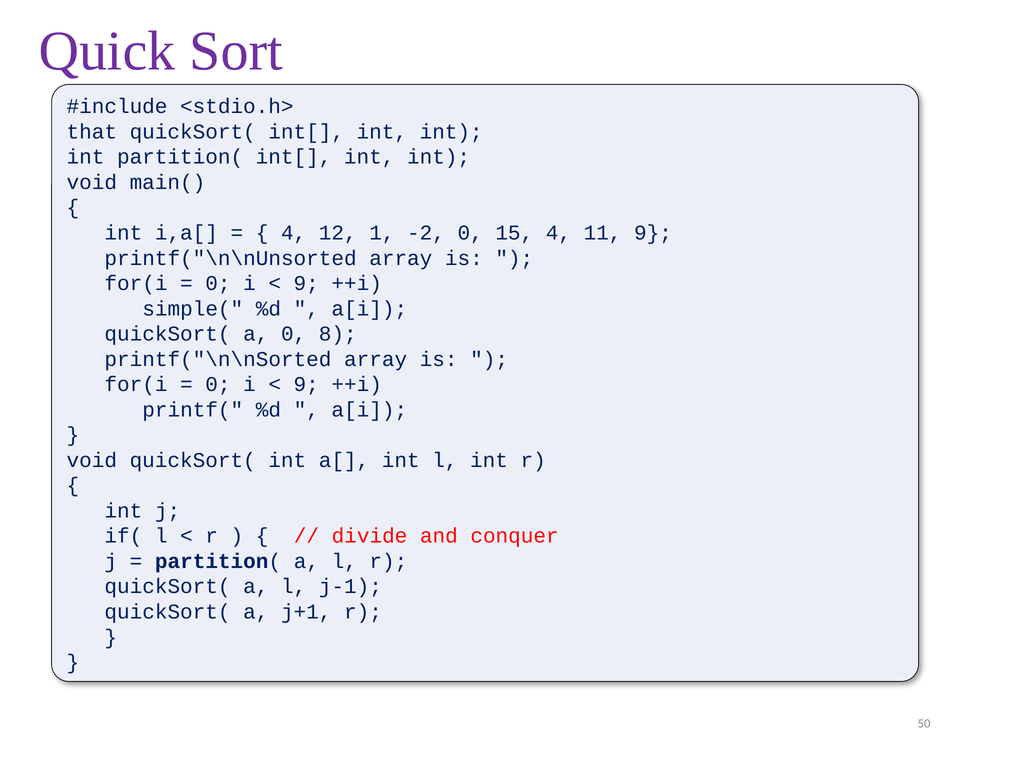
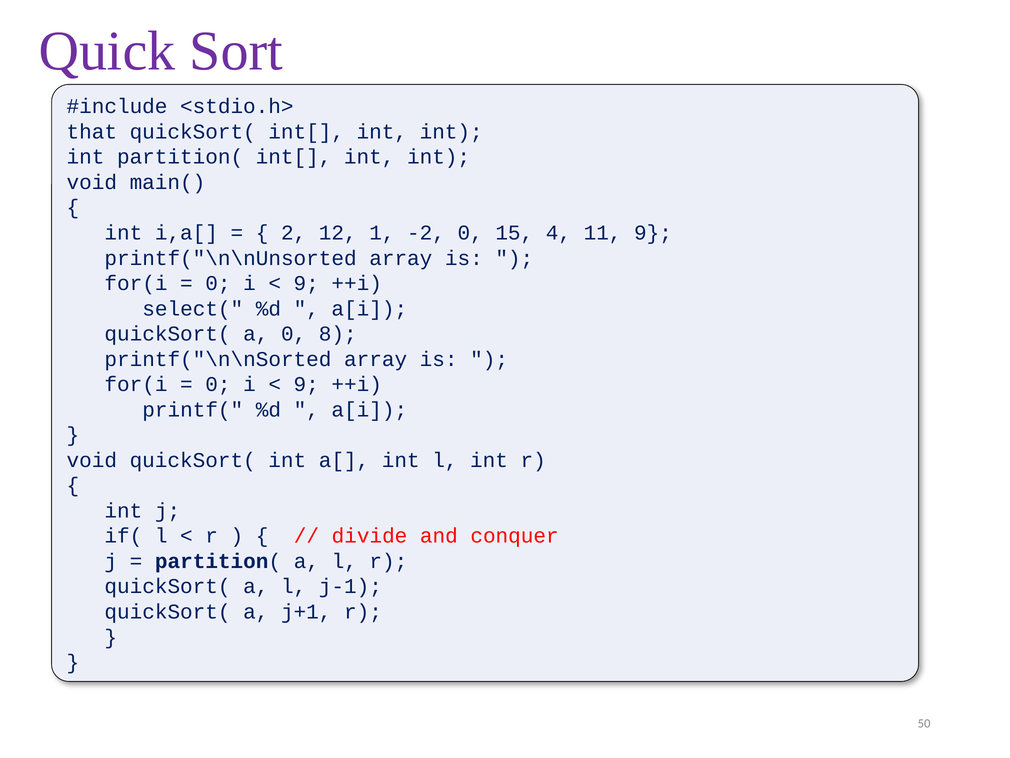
4: 4 -> 2 (294, 233)
simple(: simple( -> select( (193, 308)
